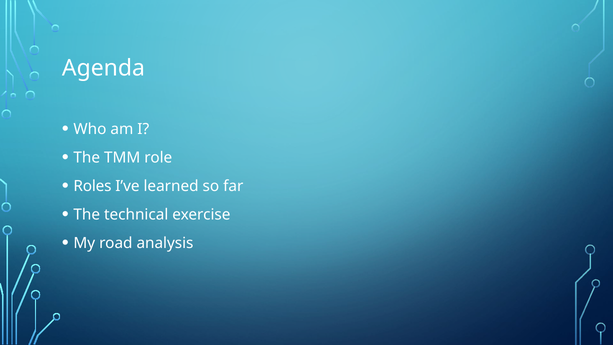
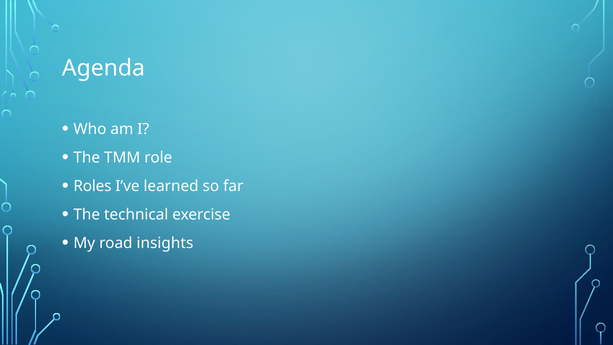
analysis: analysis -> insights (165, 243)
